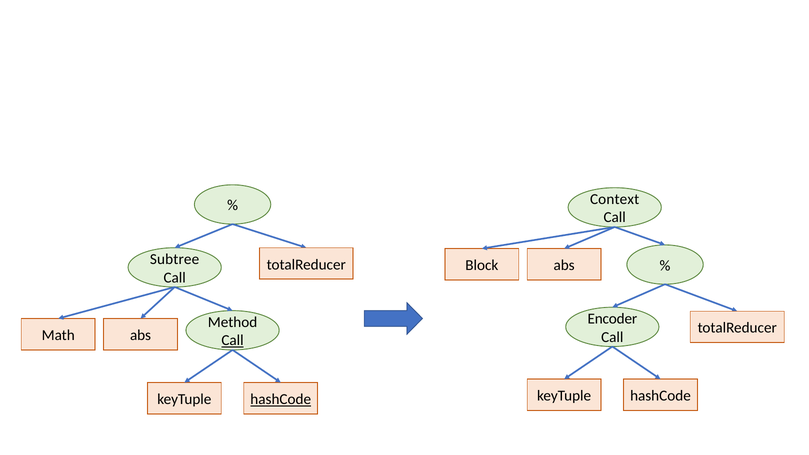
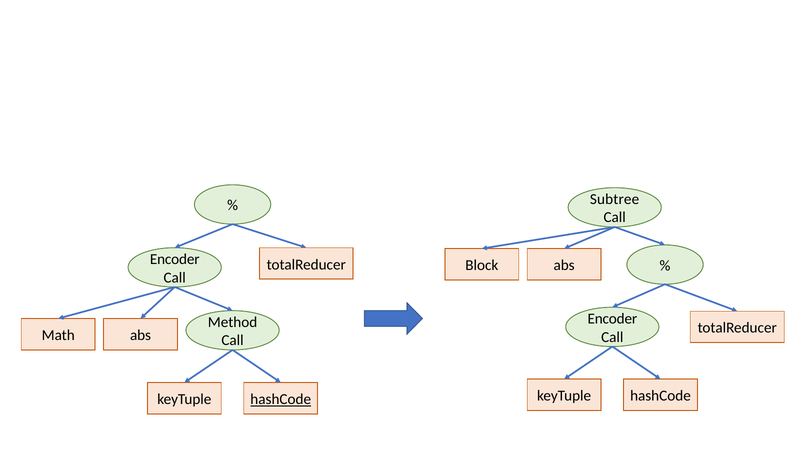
Context: Context -> Subtree (615, 199)
Subtree: Subtree -> Encoder (175, 259)
Call underline: present -> none (233, 340)
